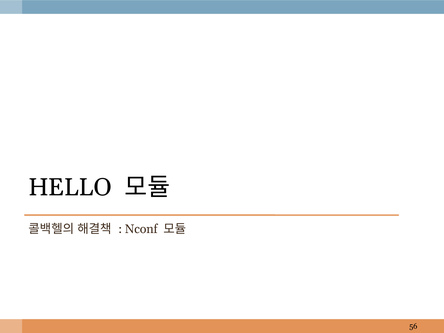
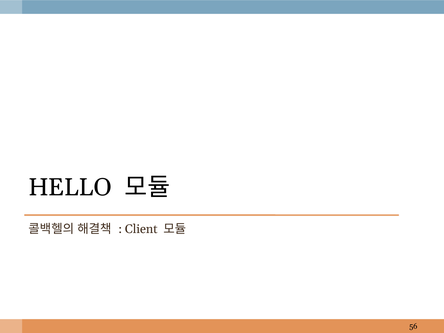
Nconf: Nconf -> Client (141, 229)
